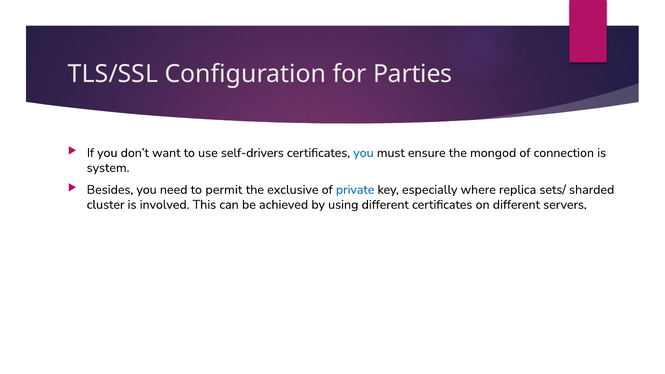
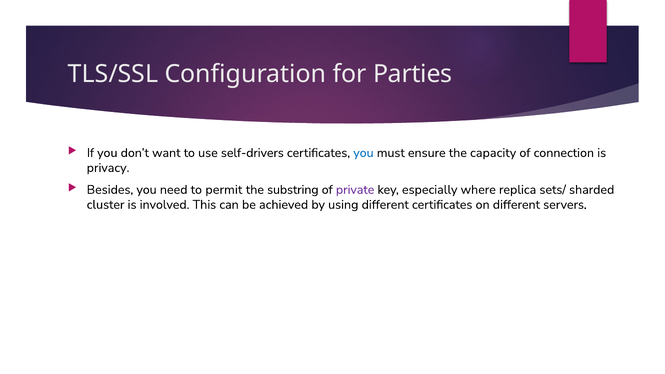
mongod: mongod -> capacity (493, 153)
system: system -> privacy (108, 168)
exclusive: exclusive -> substring (293, 190)
private colour: blue -> purple (355, 190)
